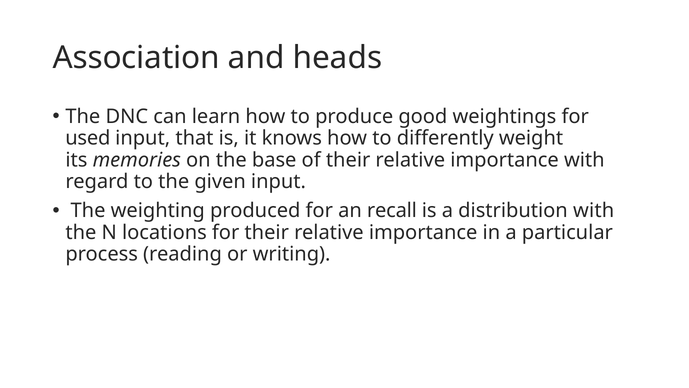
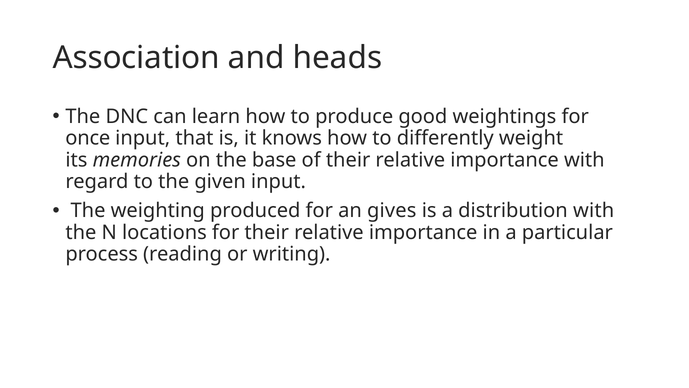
used: used -> once (88, 138)
recall: recall -> gives (392, 211)
